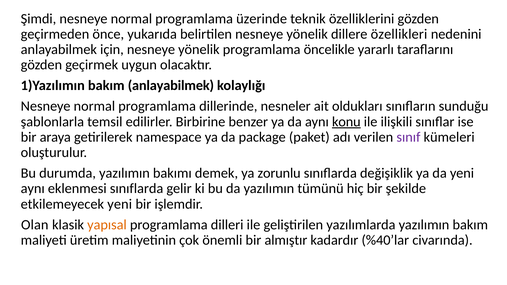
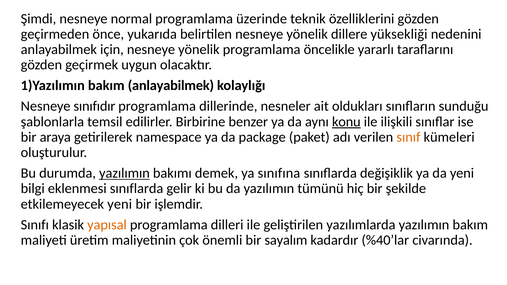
özellikleri: özellikleri -> yüksekliği (399, 34)
normal: normal -> sınıfıdır (94, 106)
sınıf colour: purple -> orange (408, 137)
yazılımın underline: none -> present (124, 173)
zorunlu: zorunlu -> sınıfına (279, 173)
aynı: aynı -> bilgi (33, 189)
Olan: Olan -> Sınıfı (35, 225)
almıştır: almıştır -> sayalım (286, 240)
